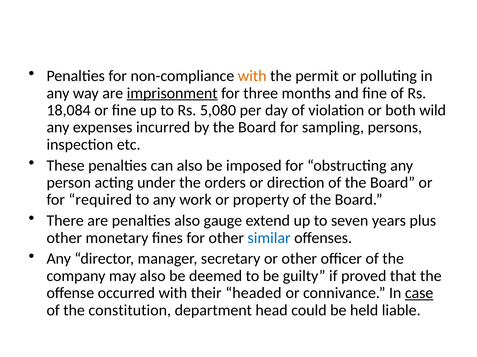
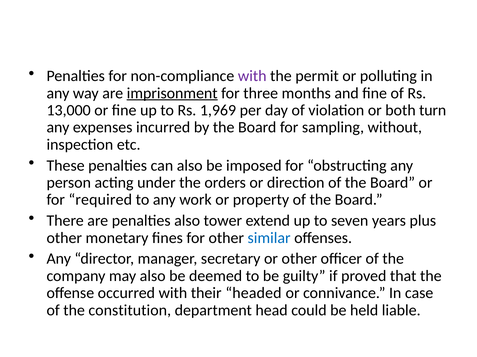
with colour: orange -> purple (252, 76)
18,084: 18,084 -> 13,000 (69, 111)
5,080: 5,080 -> 1,969 (218, 111)
wild: wild -> turn (433, 111)
persons: persons -> without (395, 128)
gauge: gauge -> tower (223, 221)
case underline: present -> none (419, 294)
